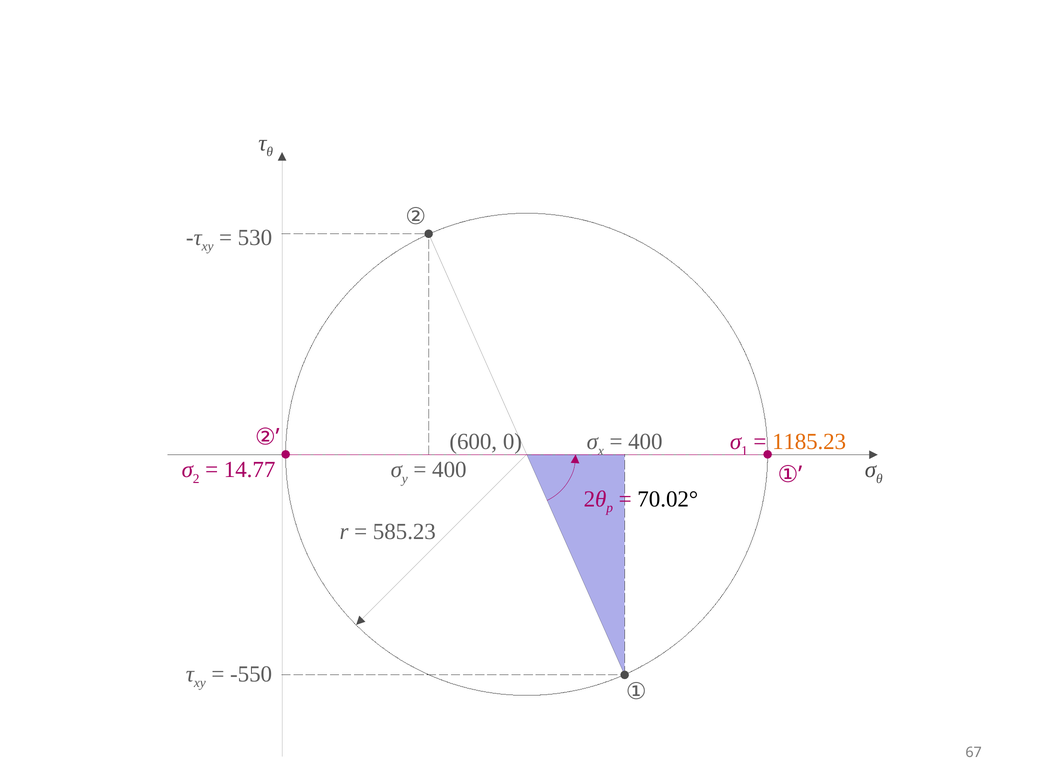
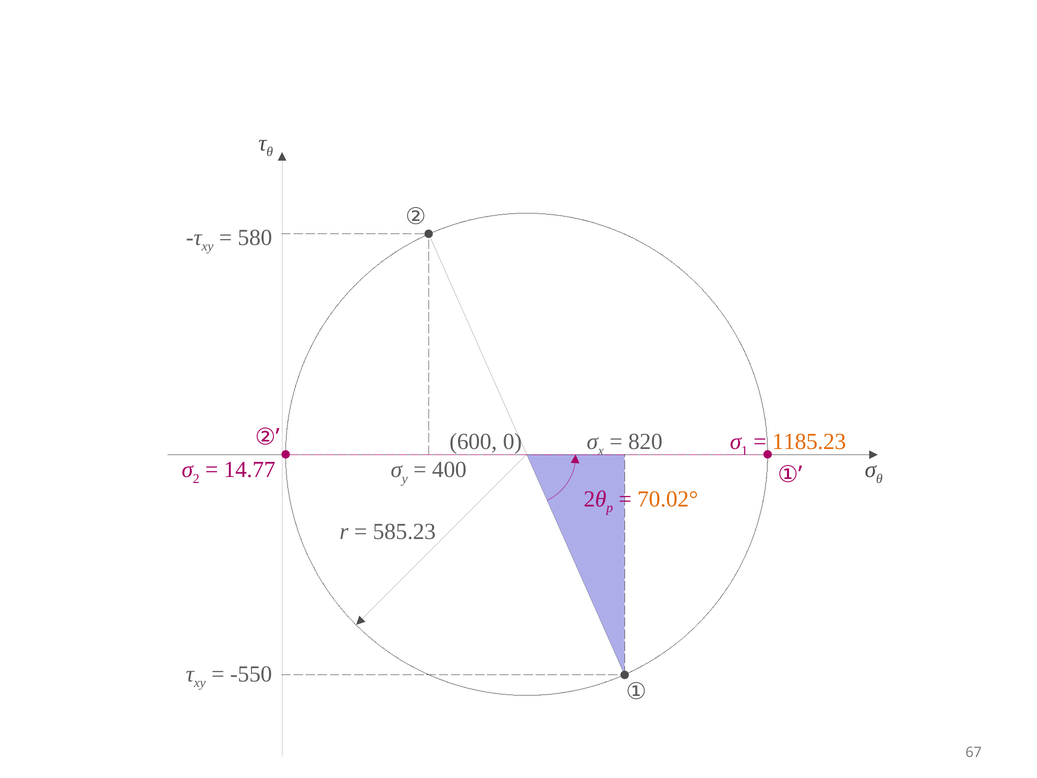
530: 530 -> 580 (255, 238)
400: 400 -> 820 (645, 442)
70.02° colour: black -> orange (668, 499)
